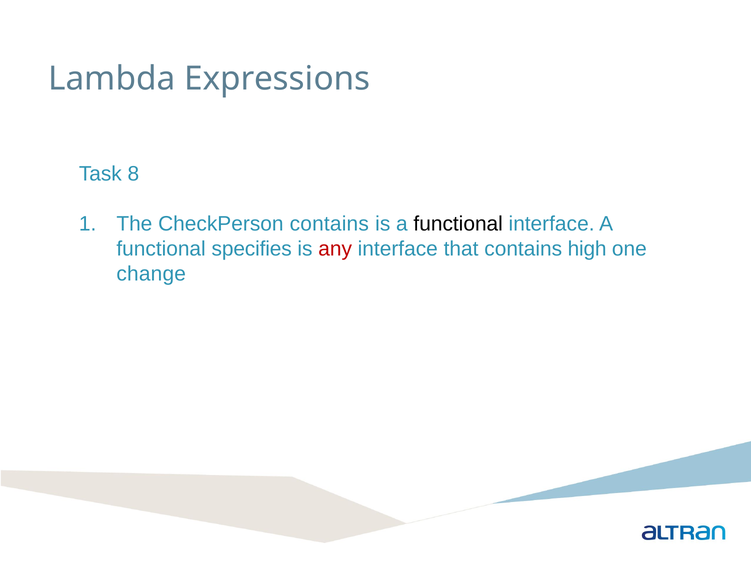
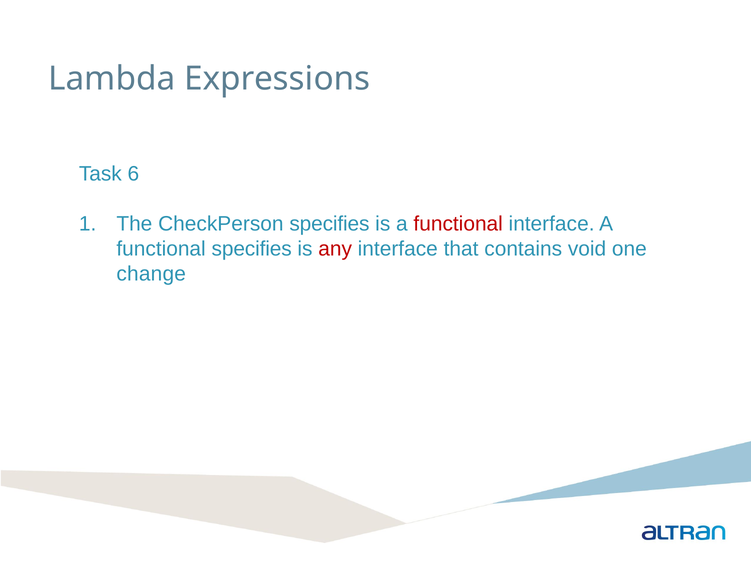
8: 8 -> 6 (133, 174)
CheckPerson contains: contains -> specifies (329, 224)
functional colour: black -> red (458, 224)
high: high -> void (587, 249)
